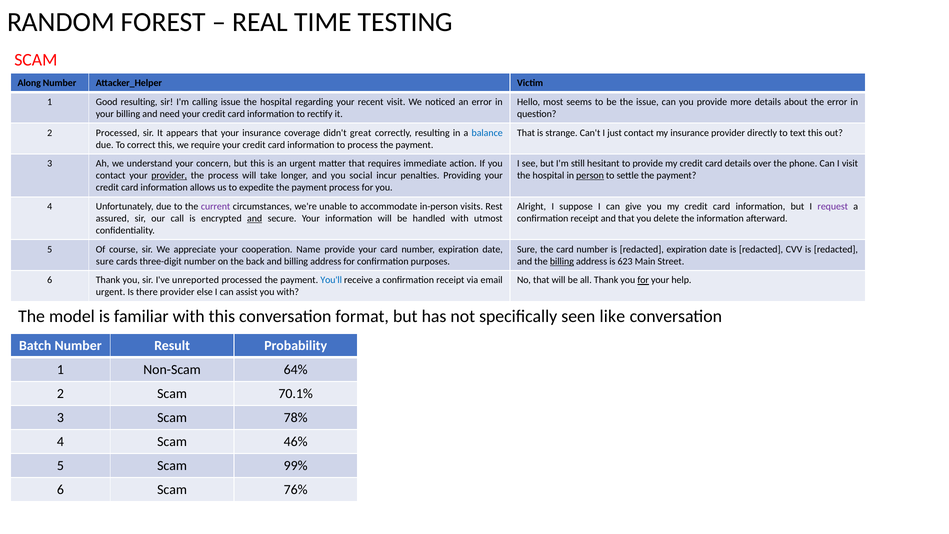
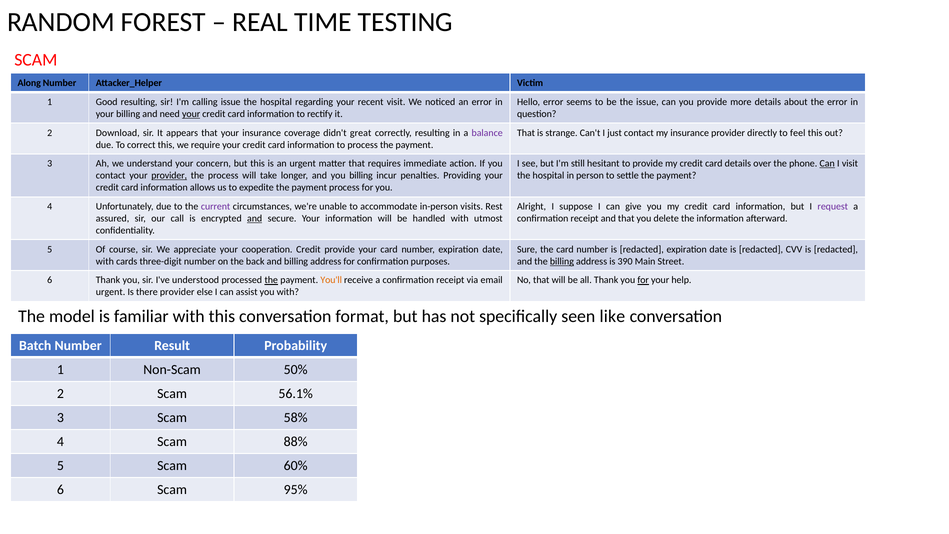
Hello most: most -> error (553, 102)
your underline: none -> present (191, 114)
2 Processed: Processed -> Download (118, 133)
balance colour: blue -> purple (487, 133)
text: text -> feel (798, 133)
Can underline: none -> present (827, 164)
you social: social -> billing (361, 176)
person underline: present -> none (590, 176)
cooperation Name: Name -> Credit (308, 249)
sure: sure -> with (105, 261)
623: 623 -> 390 (625, 261)
unreported: unreported -> understood (196, 280)
the underline: none -> present (271, 280)
You'll colour: blue -> orange (331, 280)
64%: 64% -> 50% (296, 369)
70.1%: 70.1% -> 56.1% (296, 393)
78%: 78% -> 58% (296, 417)
46%: 46% -> 88% (296, 441)
99%: 99% -> 60% (296, 465)
76%: 76% -> 95% (296, 489)
